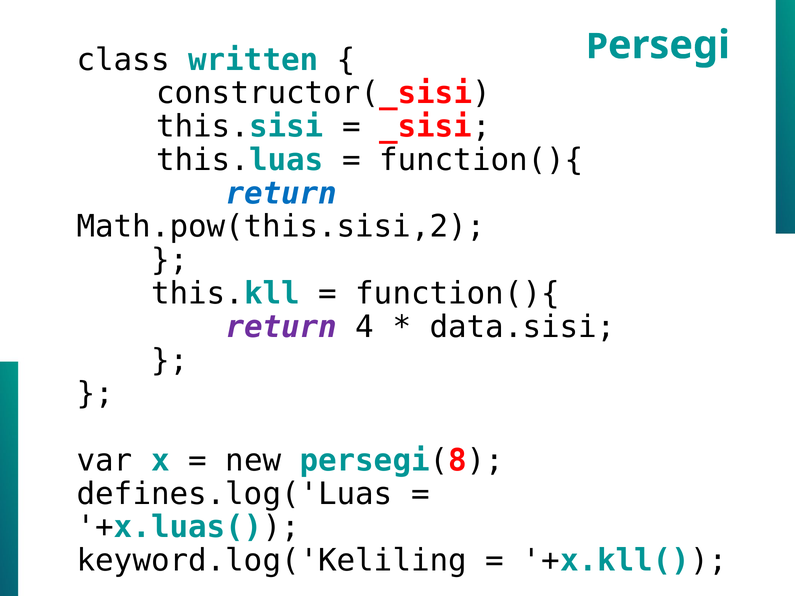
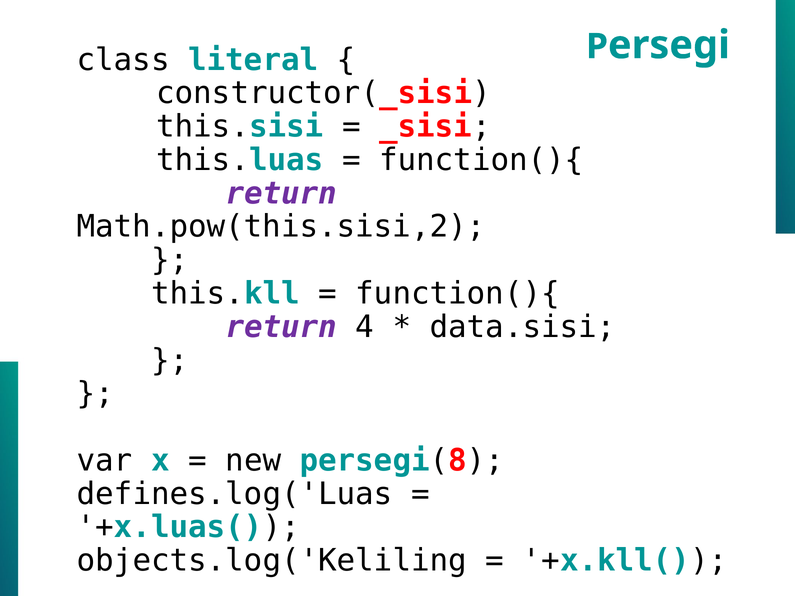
written: written -> literal (253, 60)
return colour: blue -> purple (281, 193)
keyword.log('Keliling: keyword.log('Keliling -> objects.log('Keliling (272, 561)
